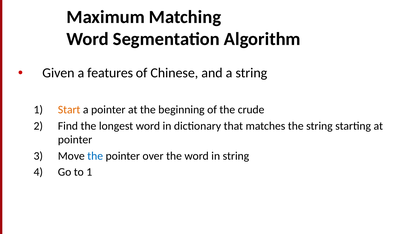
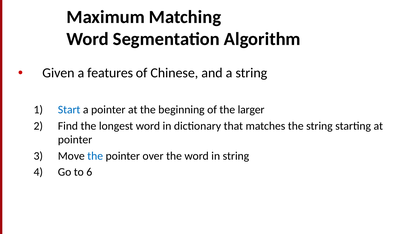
Start colour: orange -> blue (69, 110)
crude: crude -> larger (251, 110)
to 1: 1 -> 6 (89, 172)
